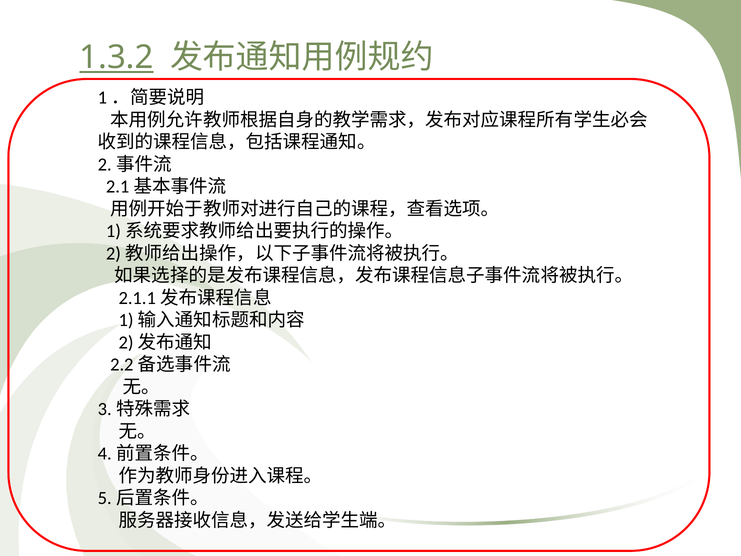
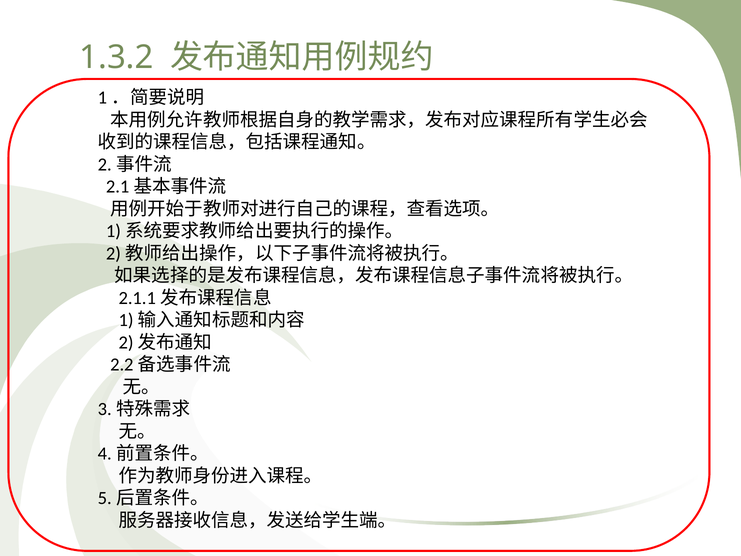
1.3.2 underline: present -> none (116, 58)
